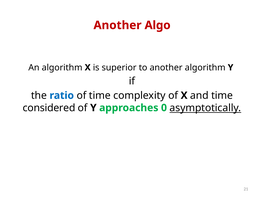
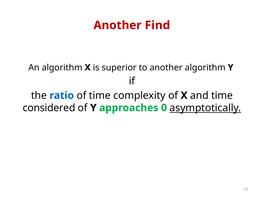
Algo: Algo -> Find (157, 25)
